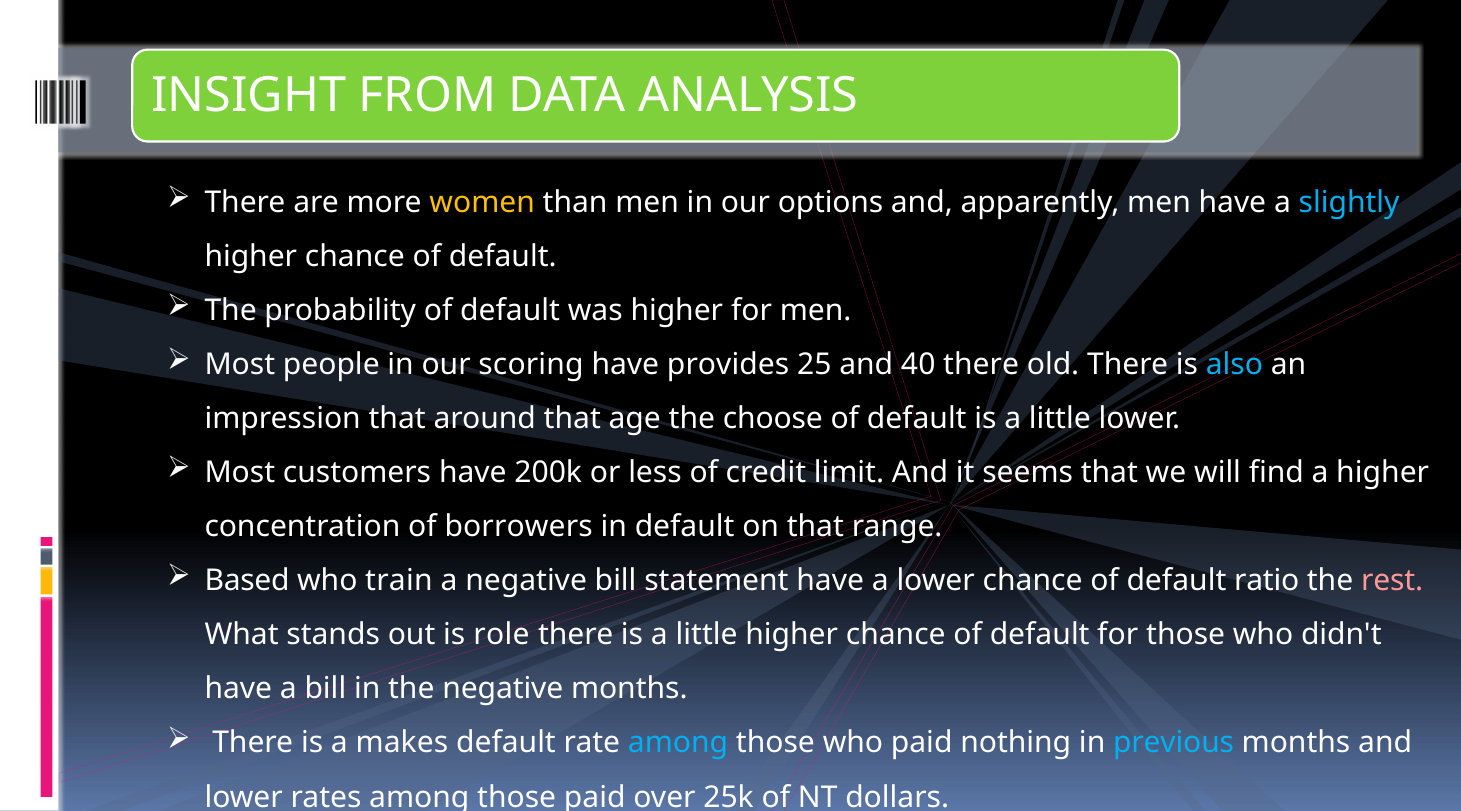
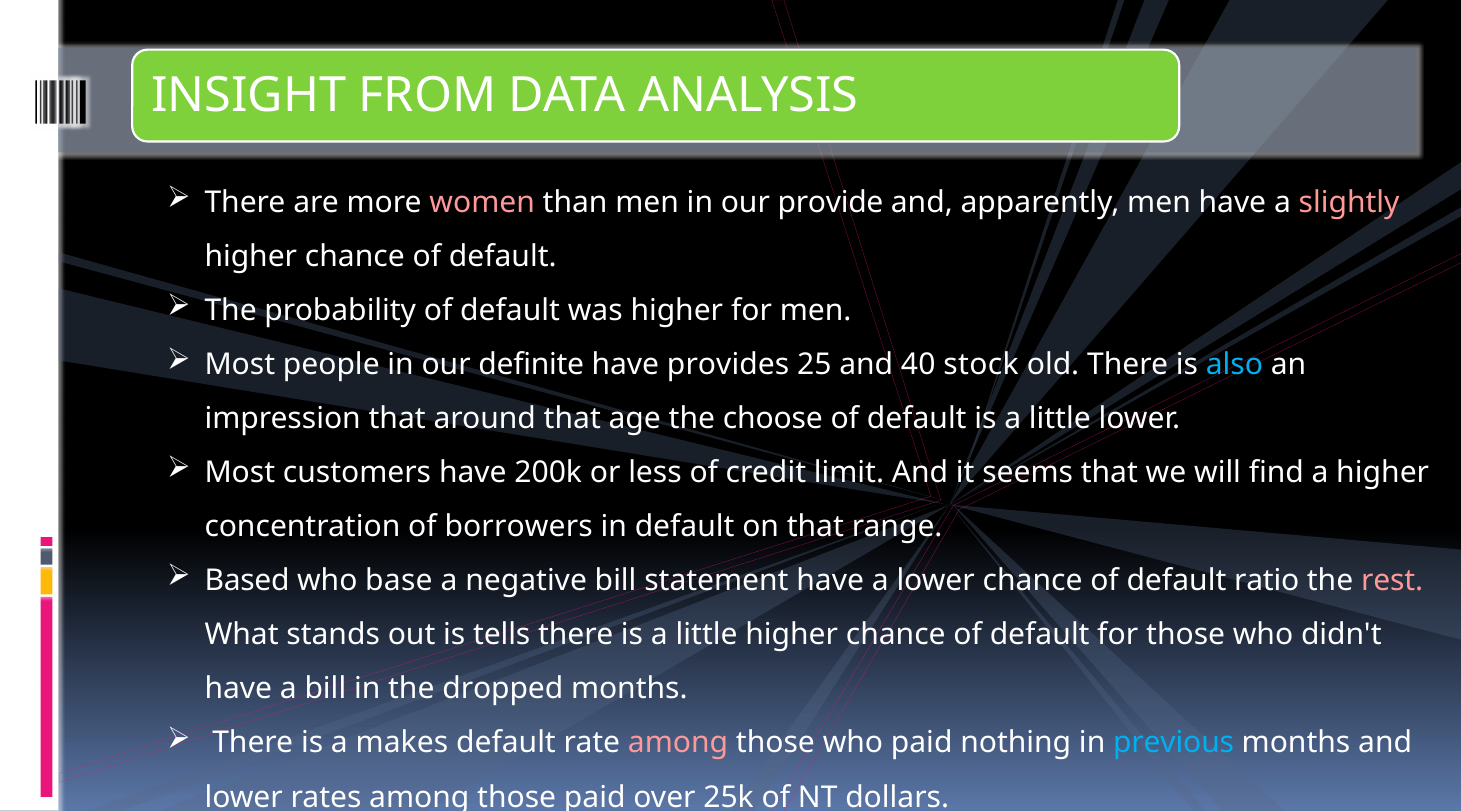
women colour: yellow -> pink (482, 203)
options: options -> provide (831, 203)
slightly colour: light blue -> pink (1349, 203)
scoring: scoring -> definite (531, 365)
40 there: there -> stock (981, 365)
train: train -> base (399, 581)
role: role -> tells (502, 636)
the negative: negative -> dropped (503, 690)
among colour: light blue -> pink (678, 744)
